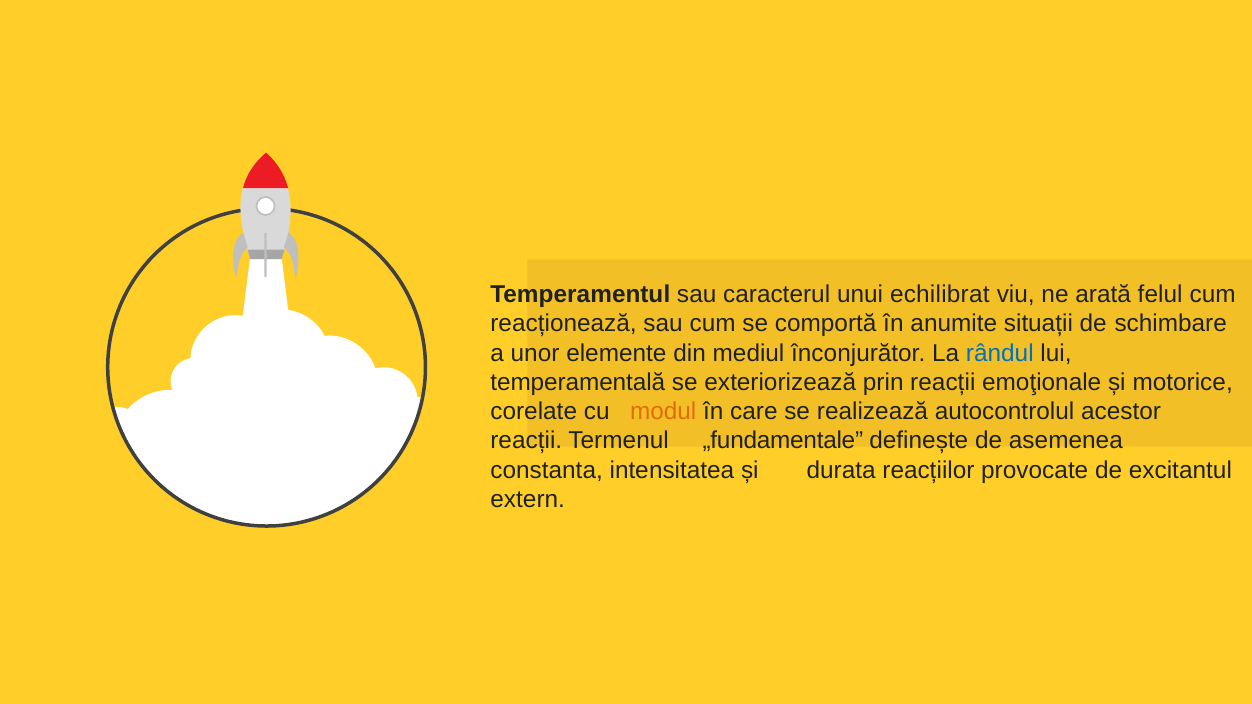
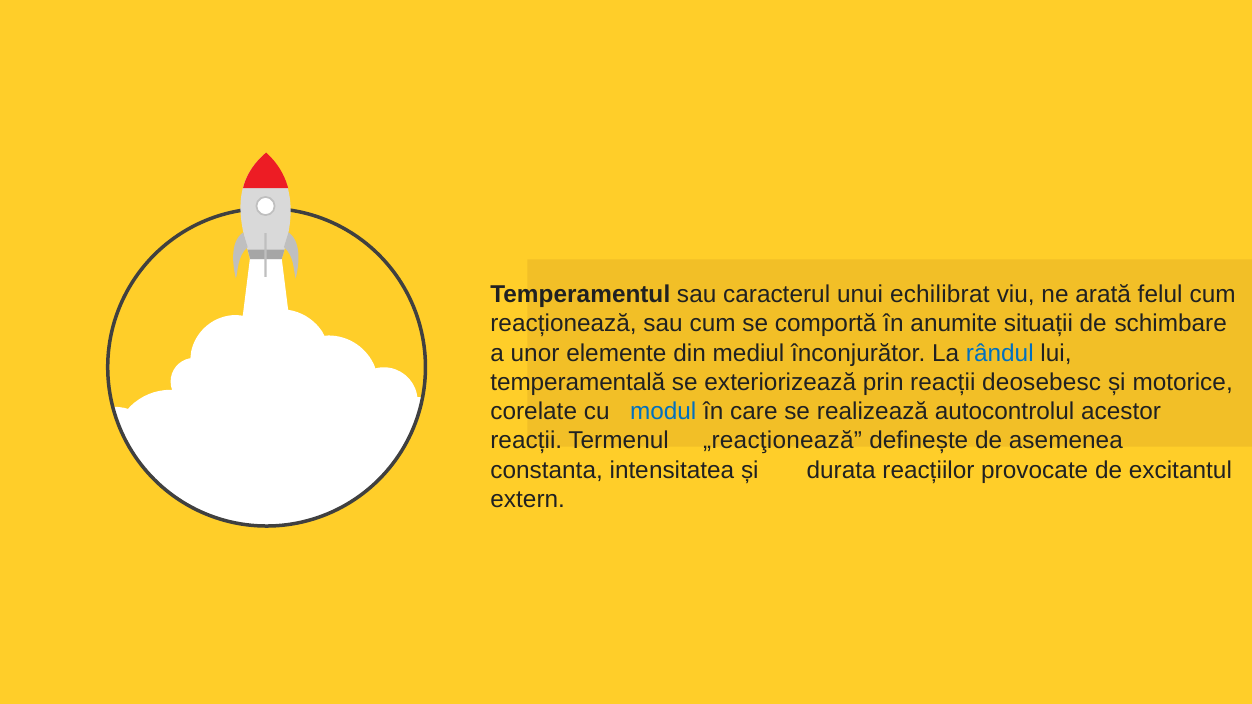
emoţionale: emoţionale -> deosebesc (1042, 383)
modul colour: orange -> blue (663, 412)
„fundamentale: „fundamentale -> „reacţionează (783, 441)
